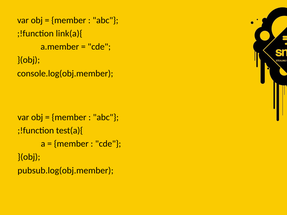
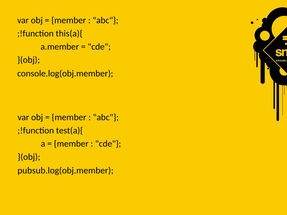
link(a){: link(a){ -> this(a){ (69, 34)
